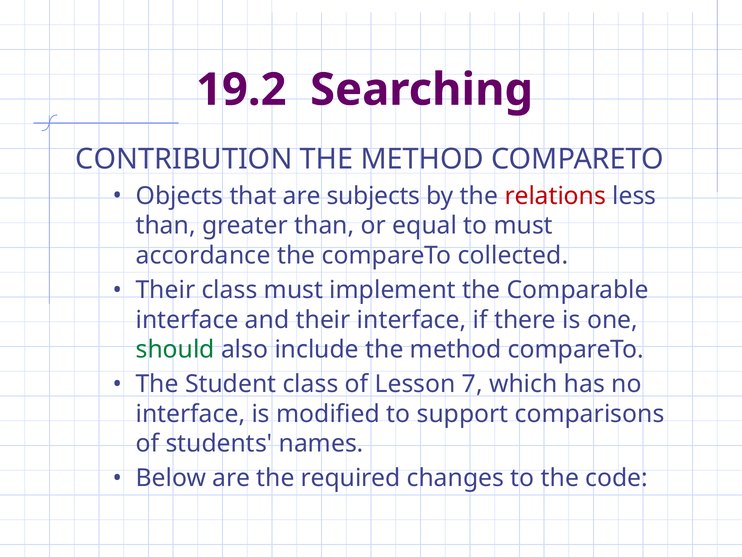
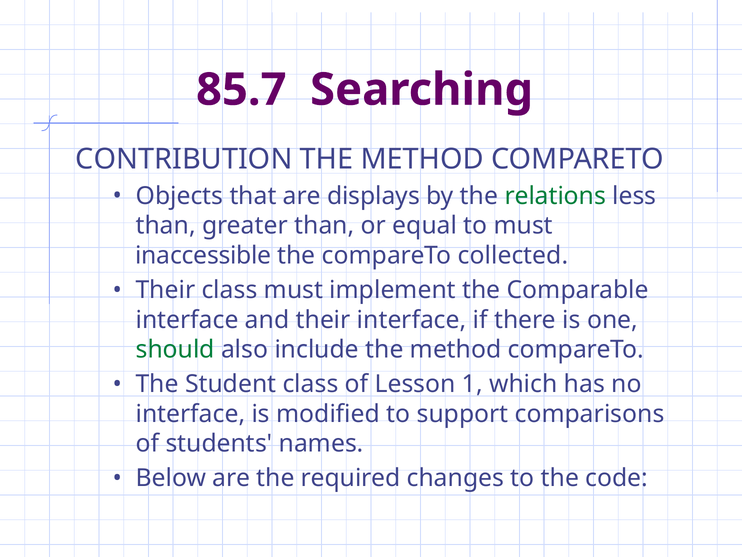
19.2: 19.2 -> 85.7 (241, 90)
subjects: subjects -> displays (373, 196)
relations colour: red -> green (555, 196)
accordance: accordance -> inaccessible (203, 255)
7: 7 -> 1 (472, 384)
